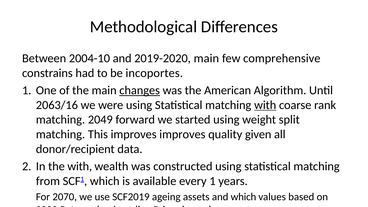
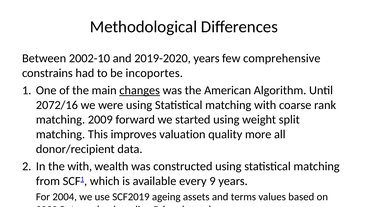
2004-10: 2004-10 -> 2002-10 (89, 58)
2019-2020 main: main -> years (207, 58)
2063/16: 2063/16 -> 2072/16 (57, 105)
with underline: present -> none (265, 105)
2049: 2049 -> 2009 (100, 120)
improves improves: improves -> valuation (182, 134)
given: given -> more (258, 134)
every 1: 1 -> 9 (212, 181)
2070: 2070 -> 2004 (65, 197)
and which: which -> terms (243, 197)
